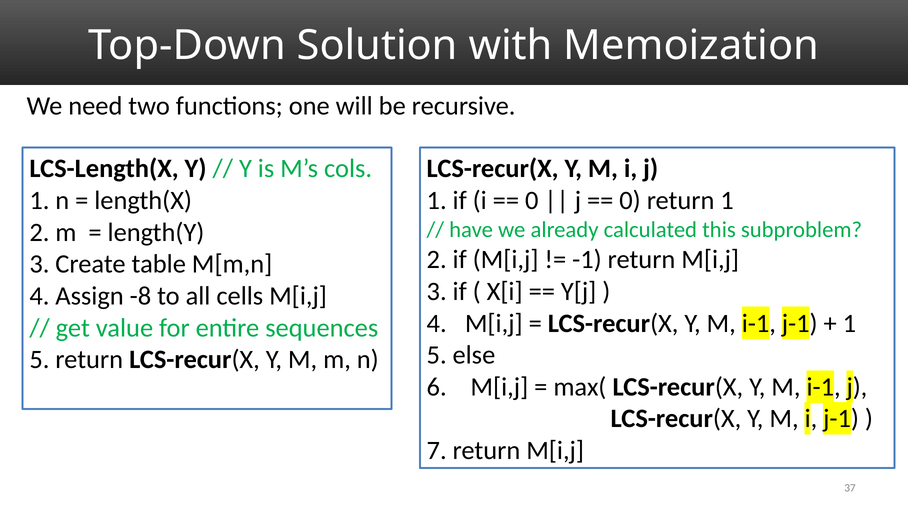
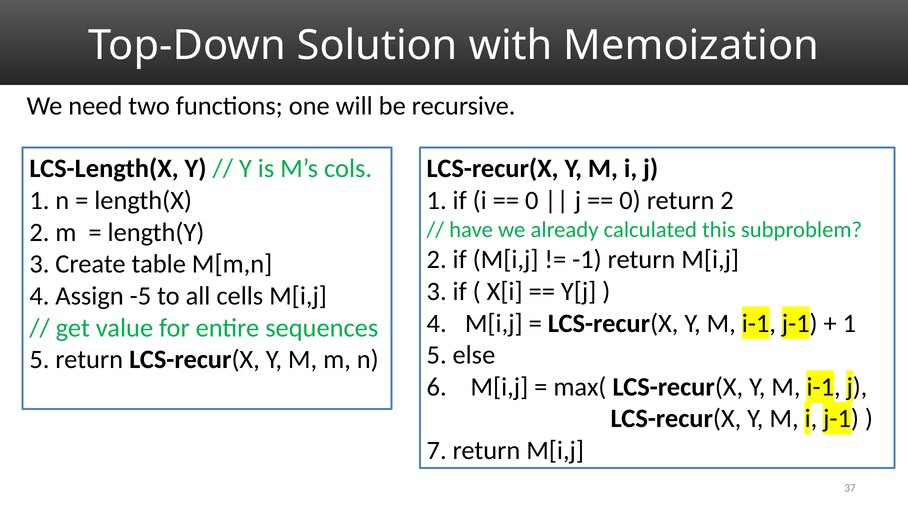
return 1: 1 -> 2 (727, 200)
-8: -8 -> -5 (140, 296)
